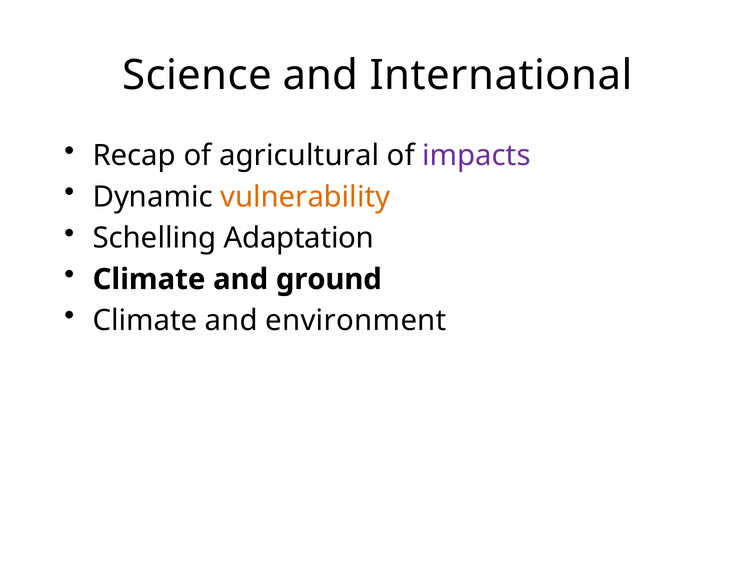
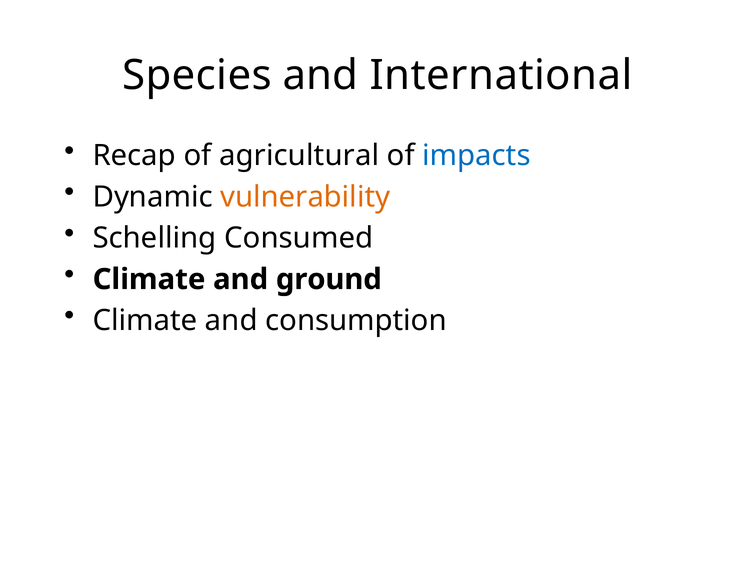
Science: Science -> Species (197, 75)
impacts colour: purple -> blue (476, 156)
Adaptation: Adaptation -> Consumed (299, 238)
environment: environment -> consumption (356, 321)
